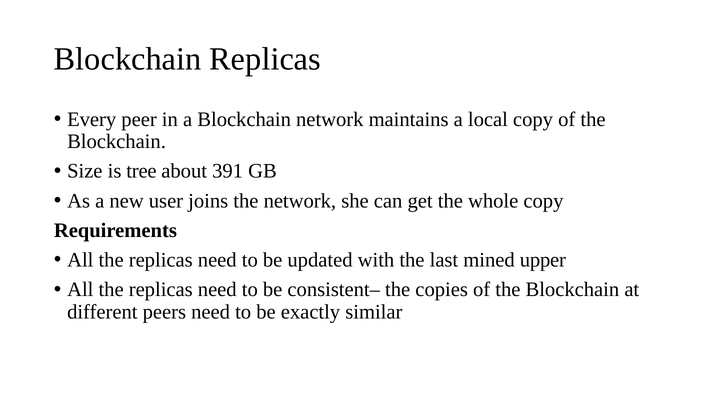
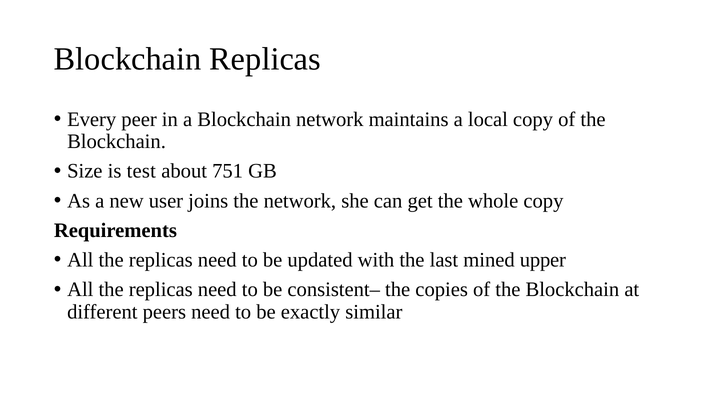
tree: tree -> test (141, 171)
391: 391 -> 751 (228, 171)
